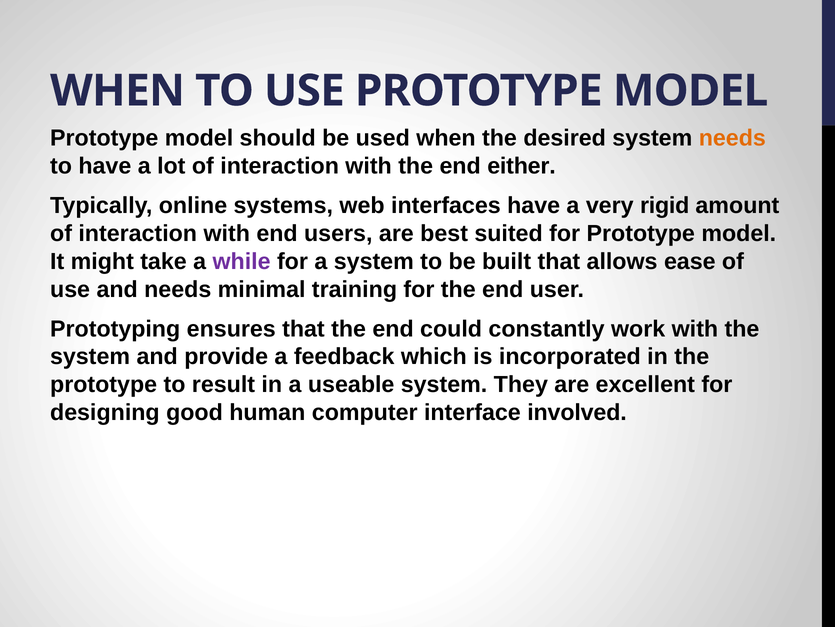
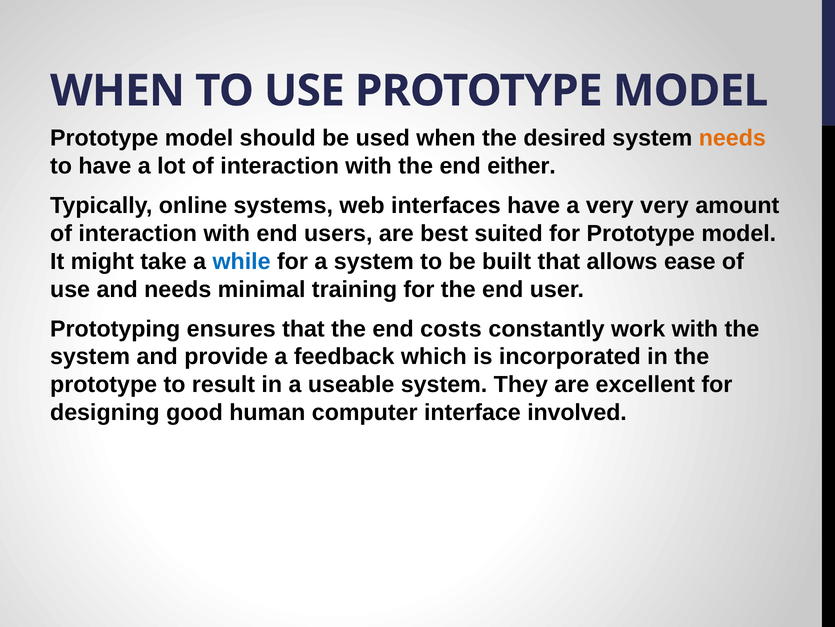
very rigid: rigid -> very (664, 205)
while colour: purple -> blue (242, 261)
could: could -> costs (451, 329)
